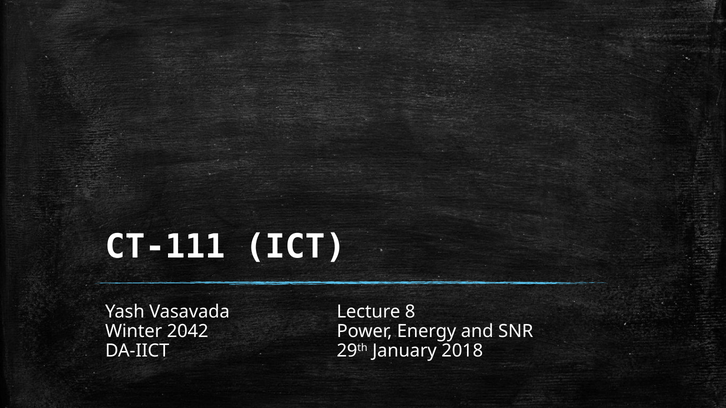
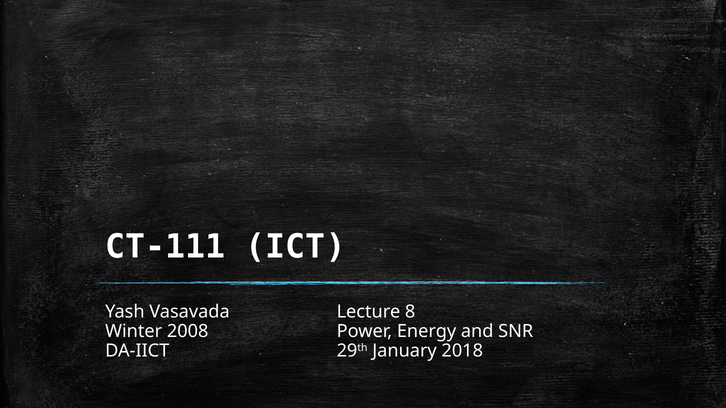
2042: 2042 -> 2008 (188, 332)
